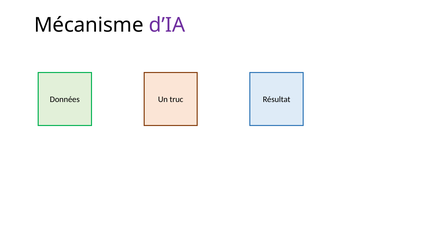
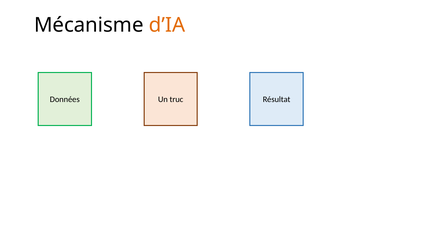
d’IA colour: purple -> orange (167, 25)
